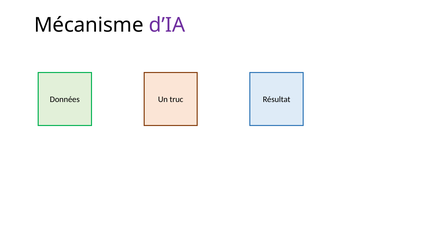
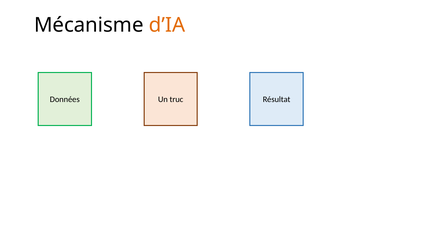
d’IA colour: purple -> orange (167, 25)
